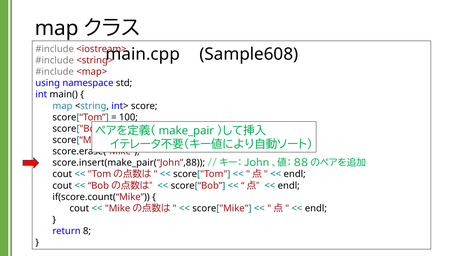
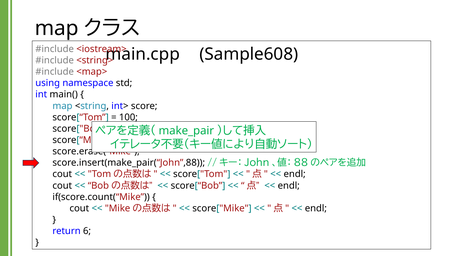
8: 8 -> 6 (87, 231)
